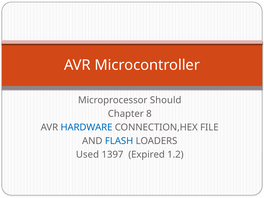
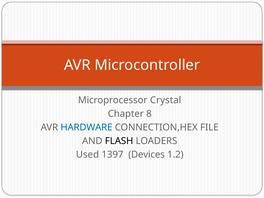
Should: Should -> Crystal (166, 100)
FLASH colour: blue -> black (119, 141)
Expired: Expired -> Devices (147, 154)
